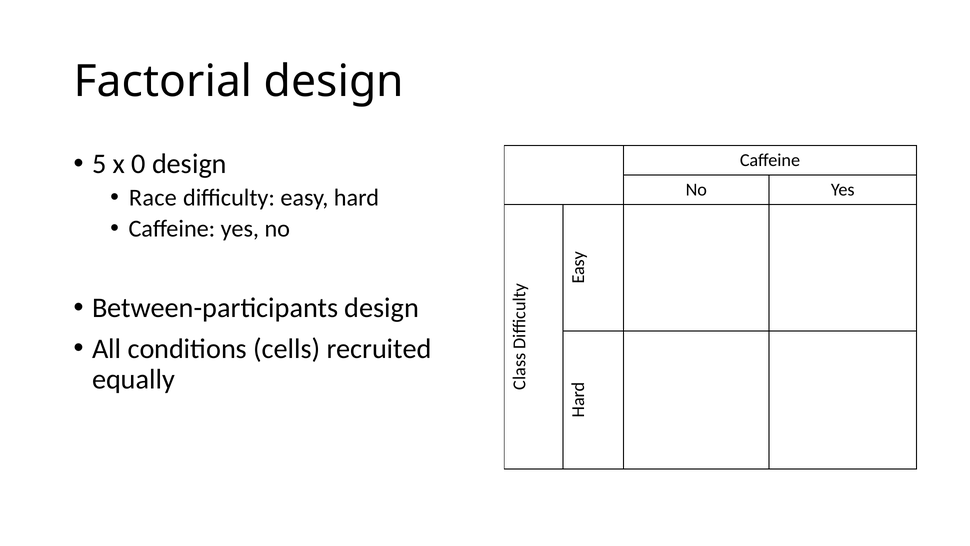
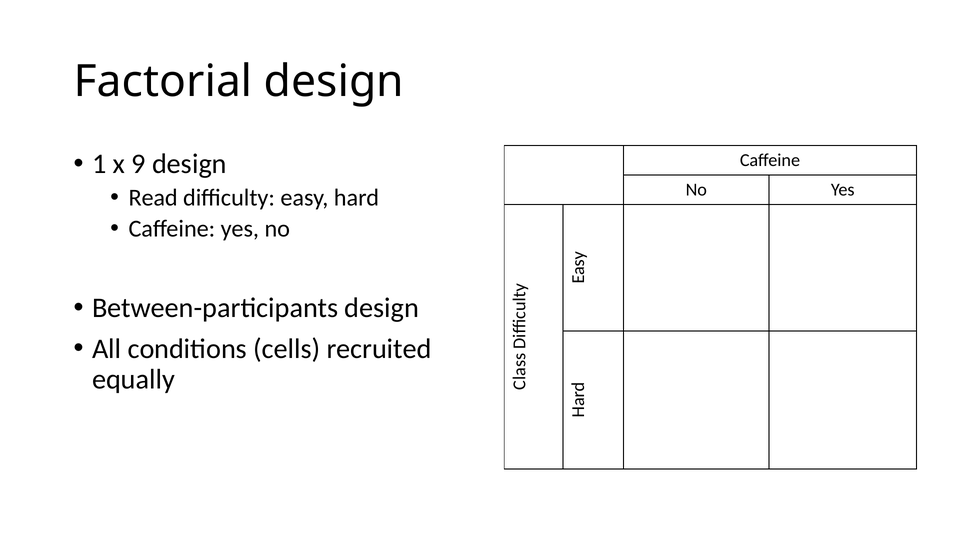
5: 5 -> 1 (99, 164)
0: 0 -> 9 (139, 164)
Race: Race -> Read (153, 197)
